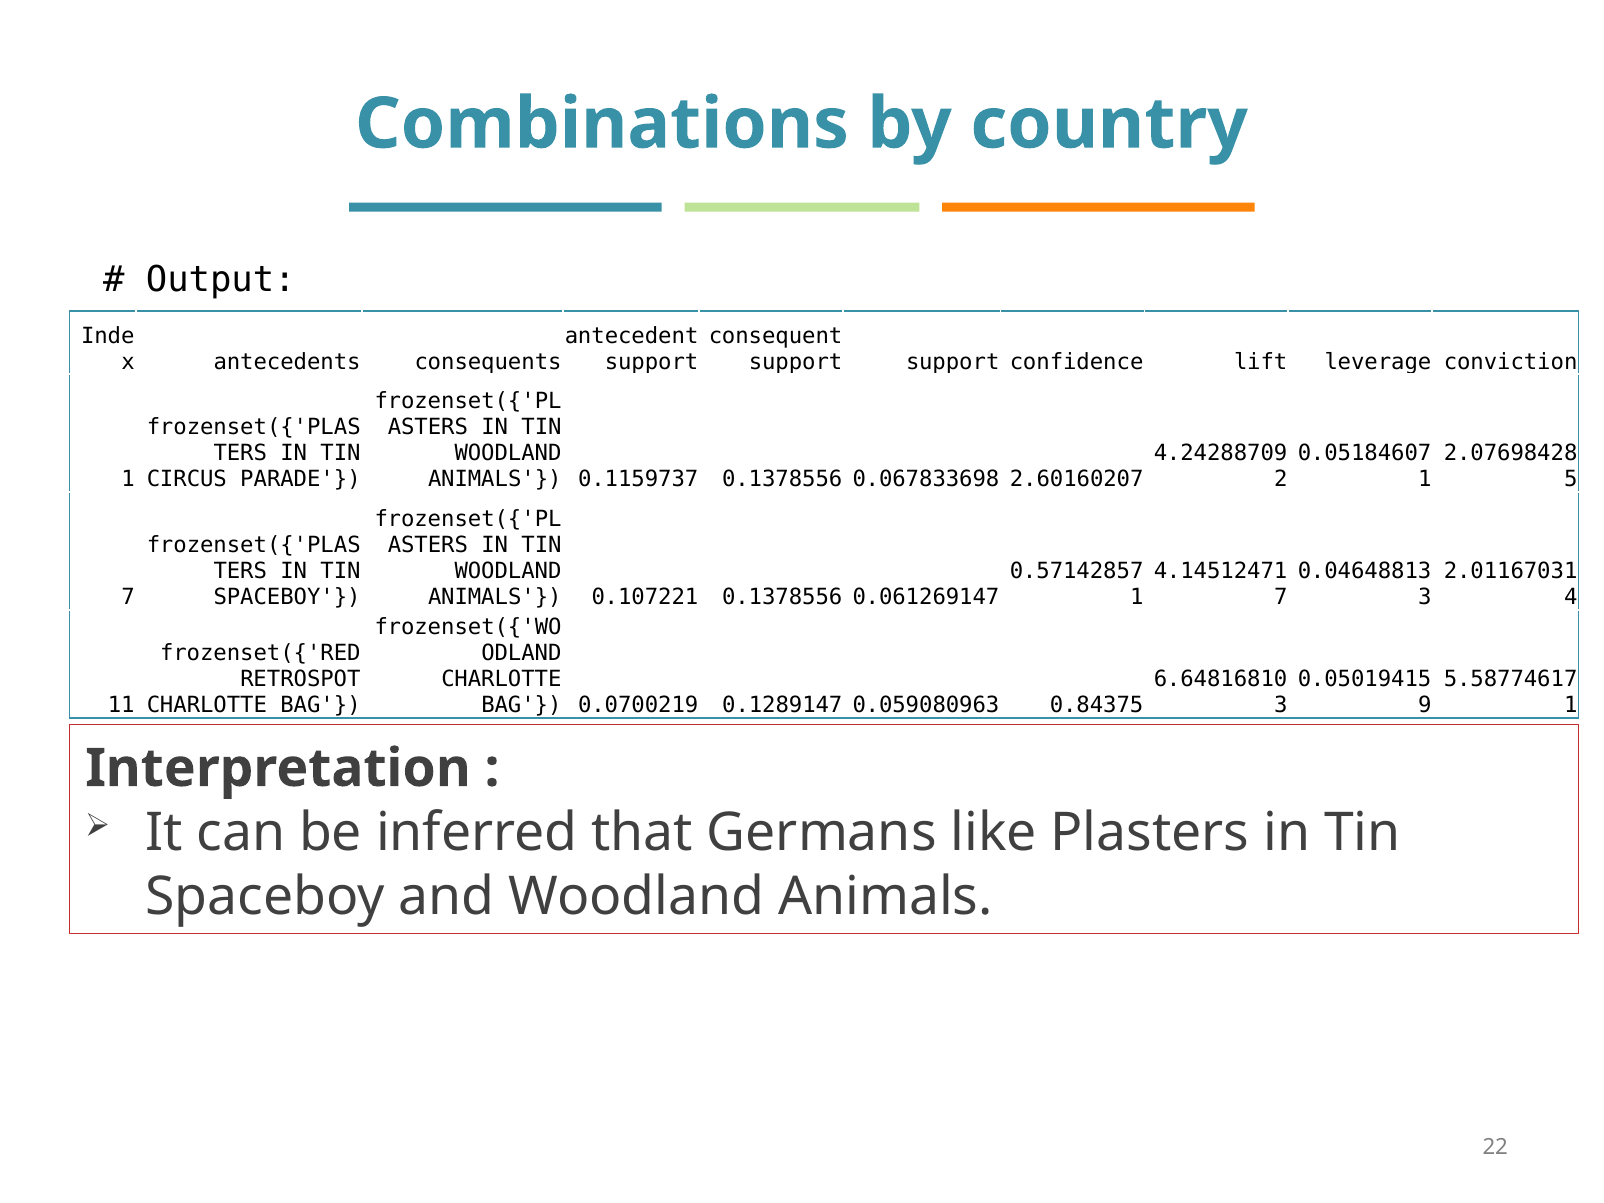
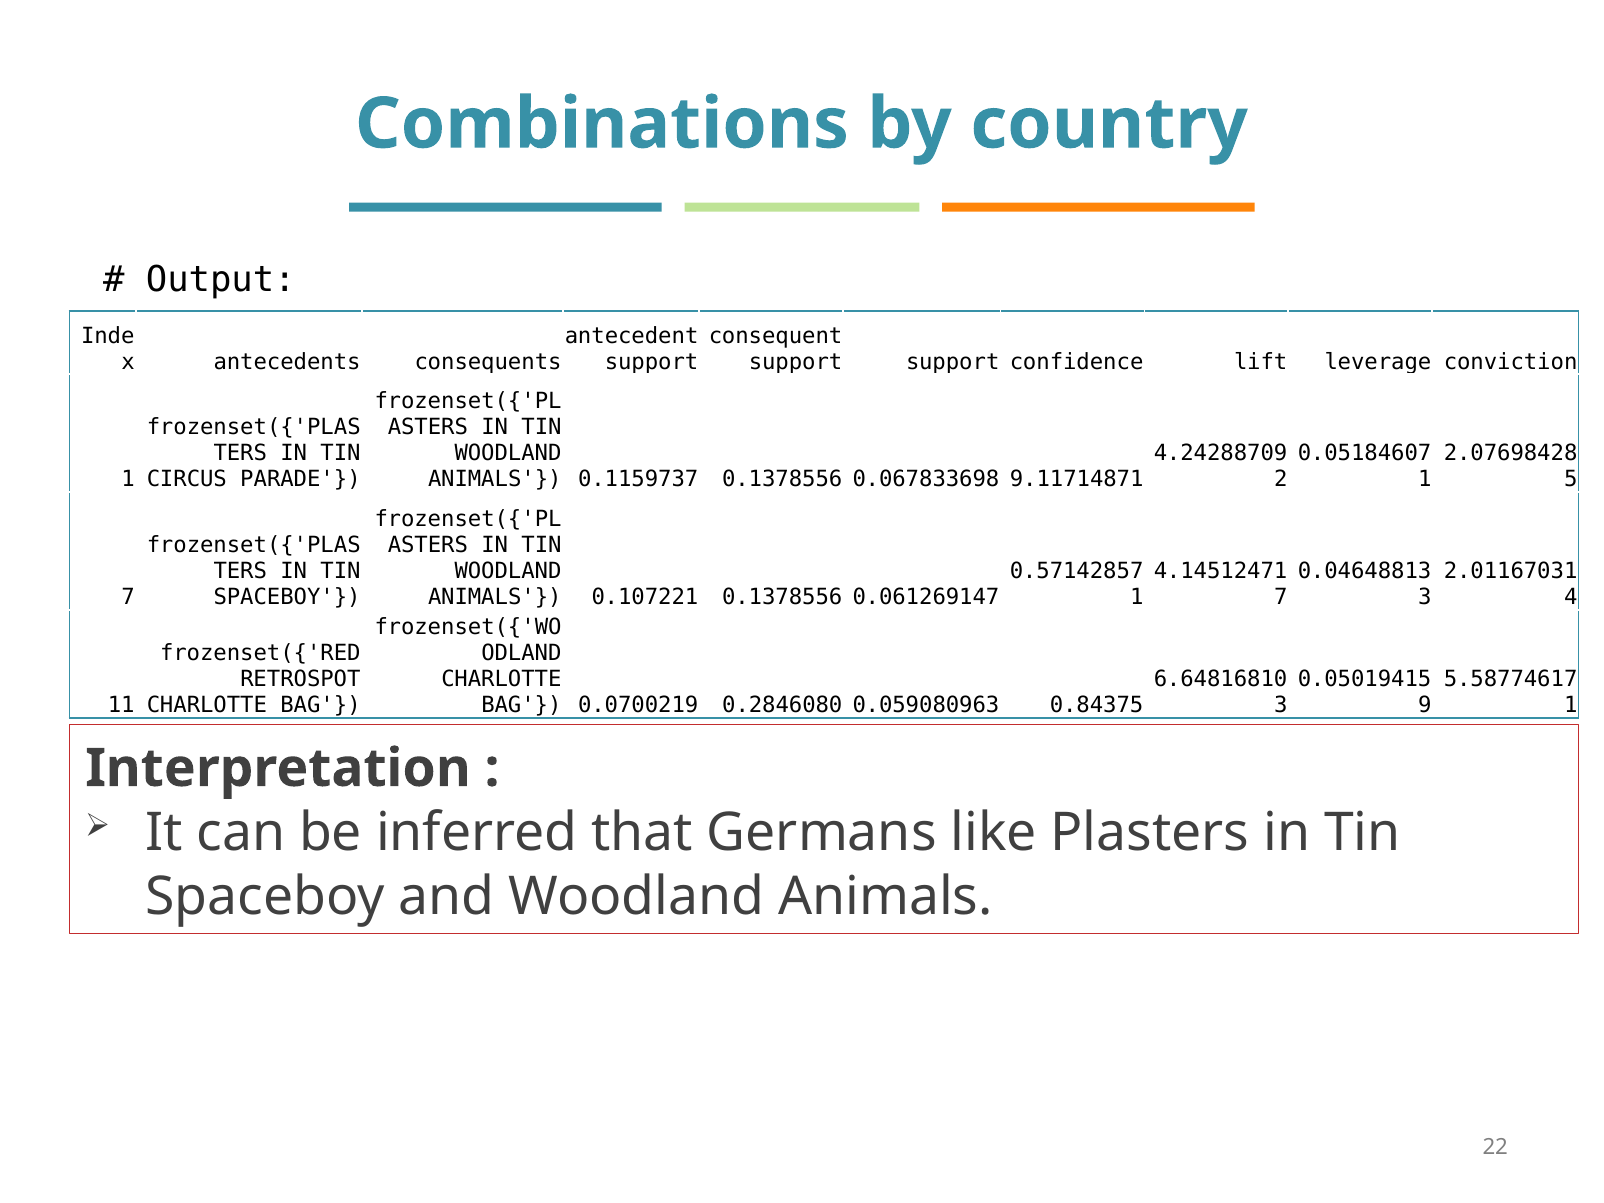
2.60160207: 2.60160207 -> 9.11714871 (1077, 479)
0.1289147: 0.1289147 -> 0.2846080 (782, 705)
